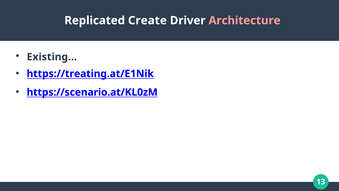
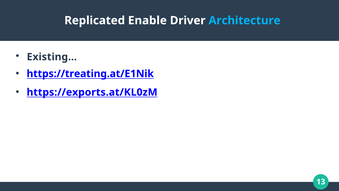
Create: Create -> Enable (147, 20)
Architecture colour: pink -> light blue (245, 20)
https://scenario.at/KL0zM: https://scenario.at/KL0zM -> https://exports.at/KL0zM (92, 92)
